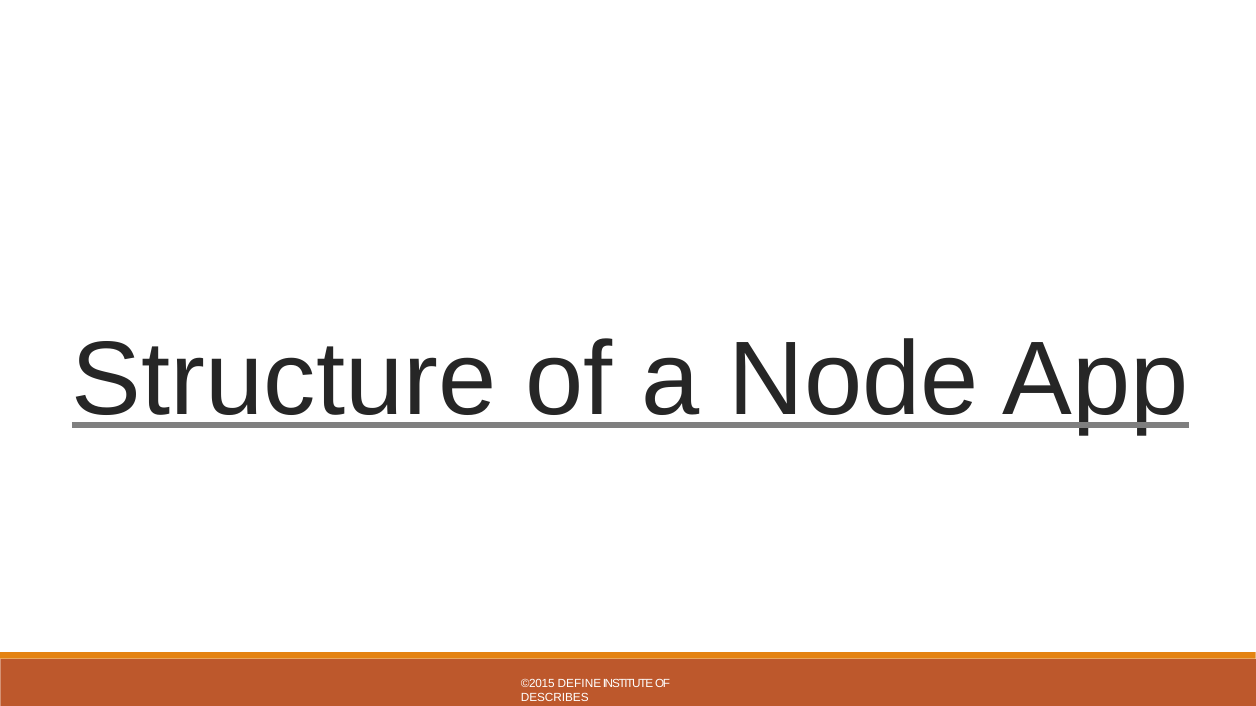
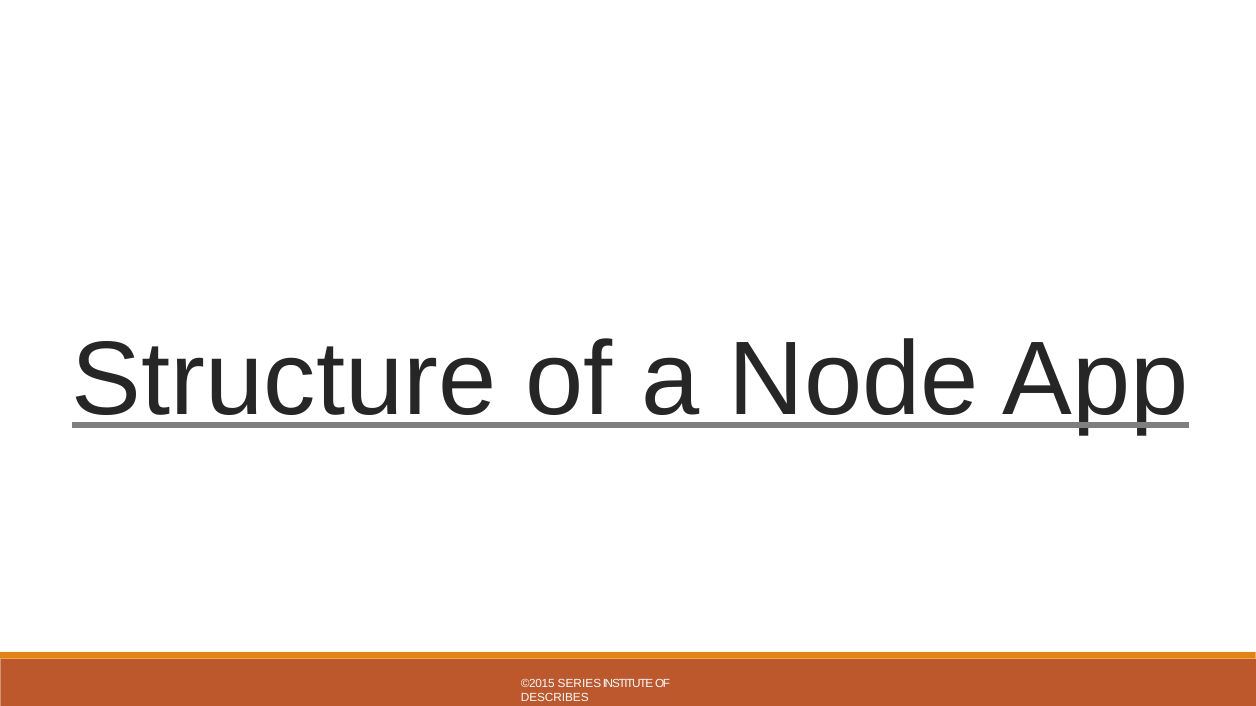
DEFINE: DEFINE -> SERIES (579, 684)
